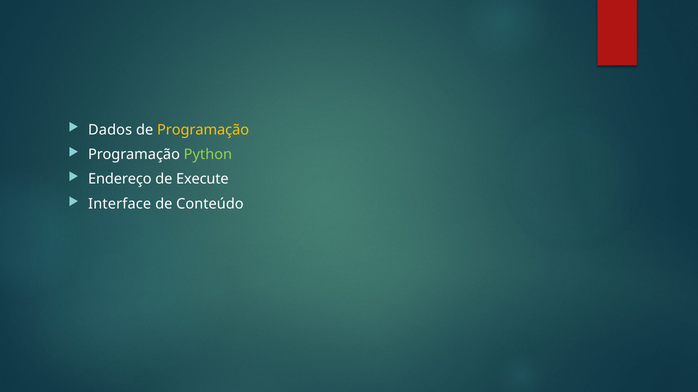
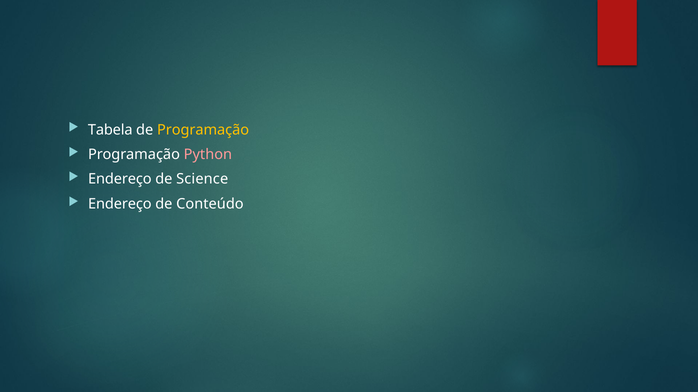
Dados: Dados -> Tabela (110, 130)
Python colour: light green -> pink (208, 155)
Execute: Execute -> Science (202, 179)
Interface: Interface -> Endereço (120, 204)
